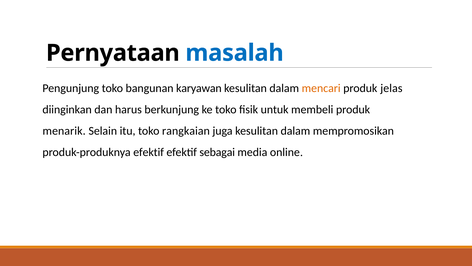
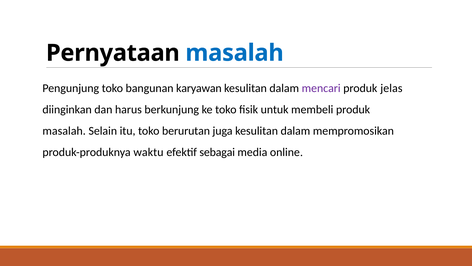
mencari colour: orange -> purple (321, 88)
menarik: menarik -> masalah (64, 131)
rangkaian: rangkaian -> berurutan (186, 131)
produk-produknya efektif: efektif -> waktu (148, 152)
